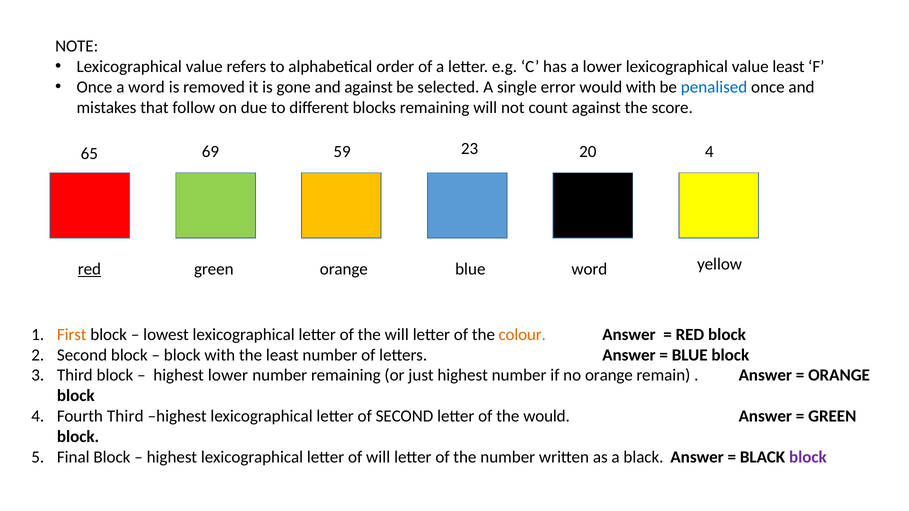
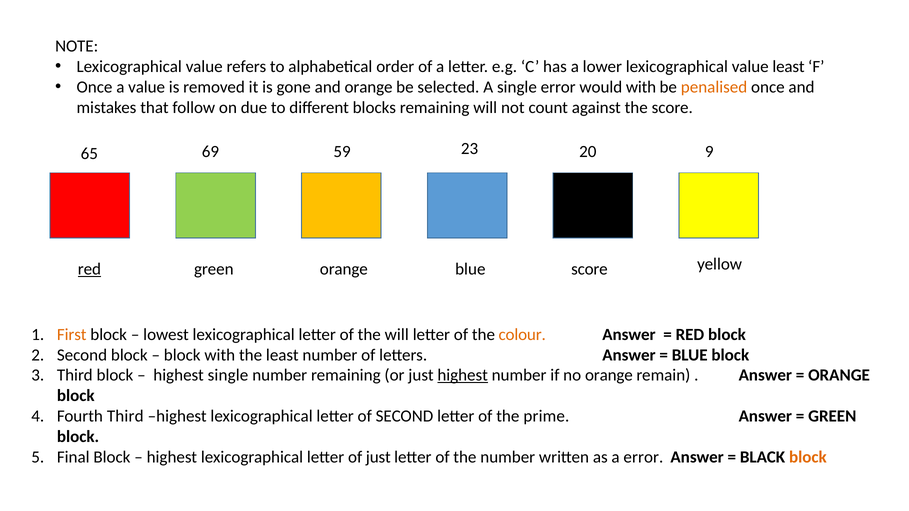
a word: word -> value (147, 87)
and against: against -> orange (369, 87)
penalised colour: blue -> orange (714, 87)
59 4: 4 -> 9 (709, 152)
blue word: word -> score (589, 269)
highest lower: lower -> single (228, 376)
highest underline: none -> present (463, 376)
the would: would -> prime (546, 416)
of will: will -> just (378, 457)
a black: black -> error (643, 457)
block colour: purple -> orange (808, 457)
